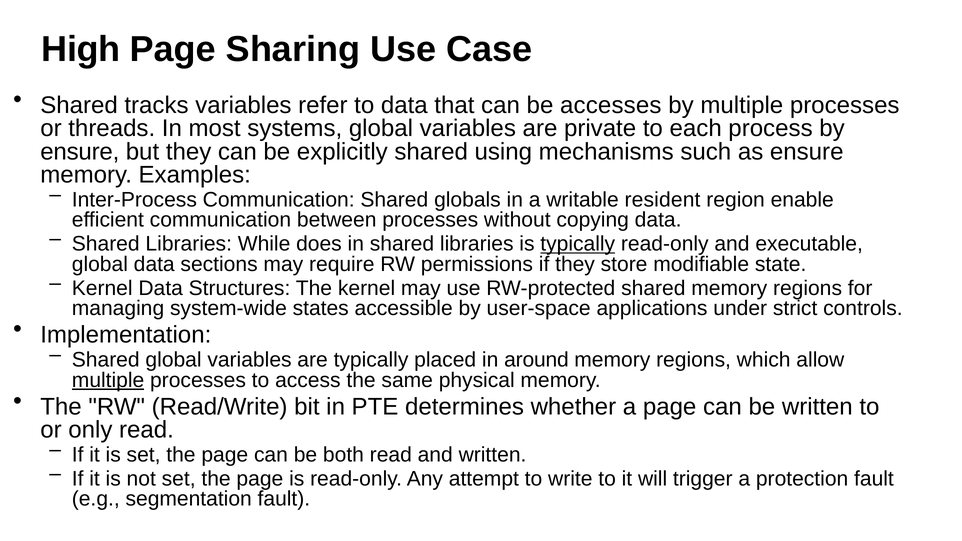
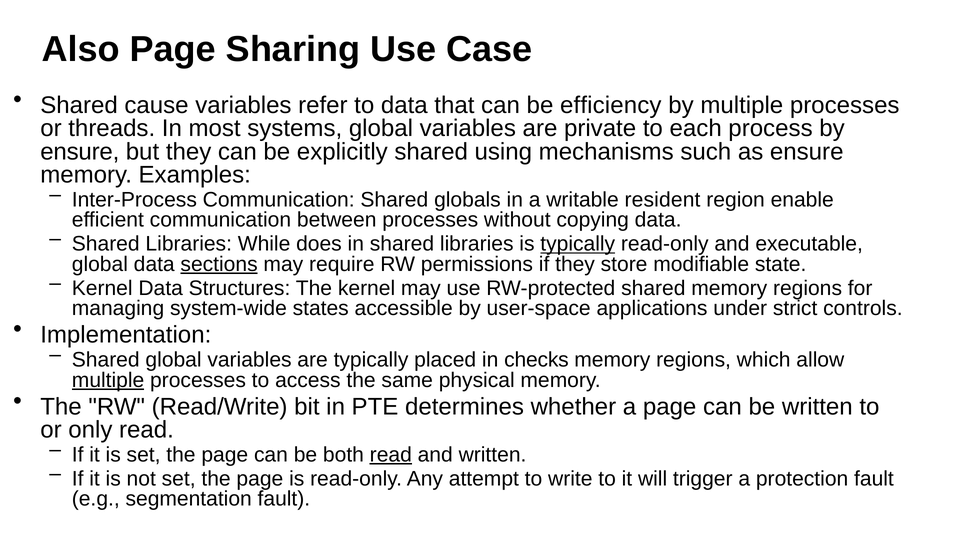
High: High -> Also (81, 49)
tracks: tracks -> cause (157, 105)
accesses: accesses -> efficiency (611, 105)
sections underline: none -> present (219, 264)
around: around -> checks (536, 360)
read underline: none -> present (391, 455)
